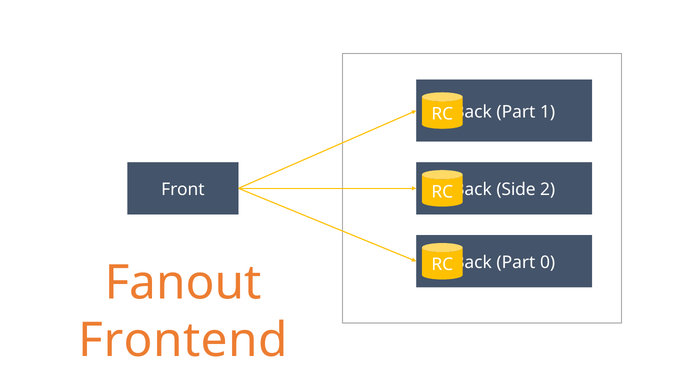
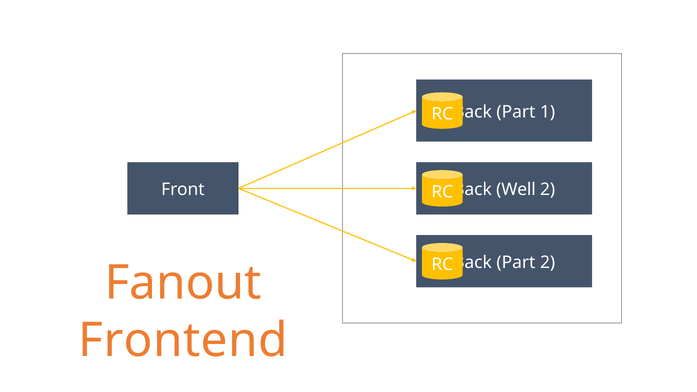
Side: Side -> Well (516, 190)
Part 0: 0 -> 2 (548, 263)
